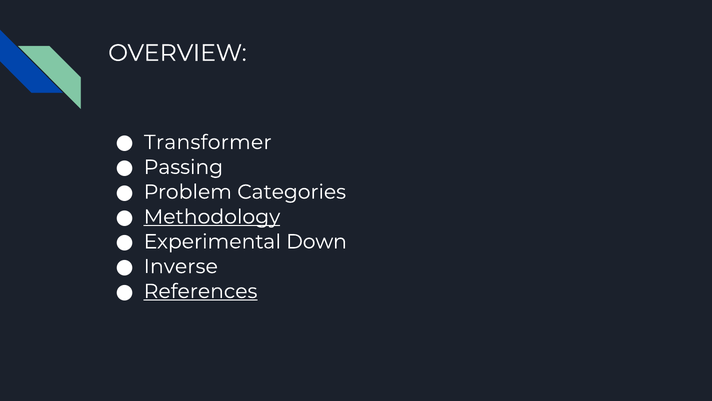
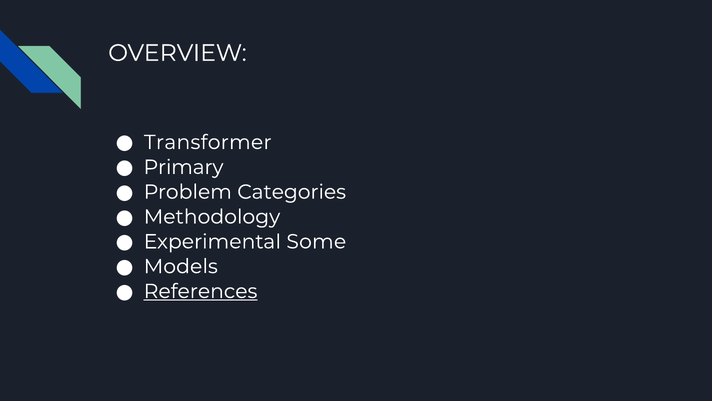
Passing: Passing -> Primary (183, 167)
Methodology underline: present -> none (212, 217)
Down: Down -> Some (316, 241)
Inverse: Inverse -> Models (181, 266)
